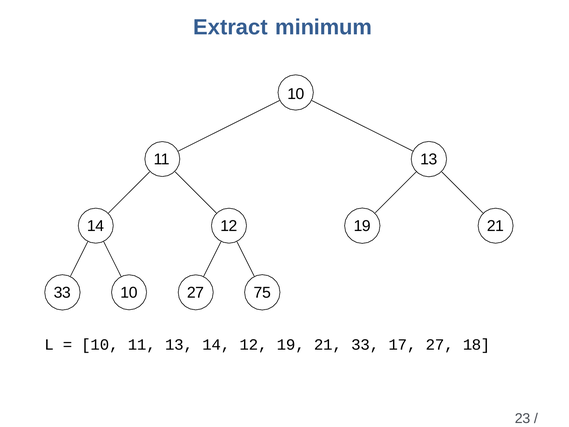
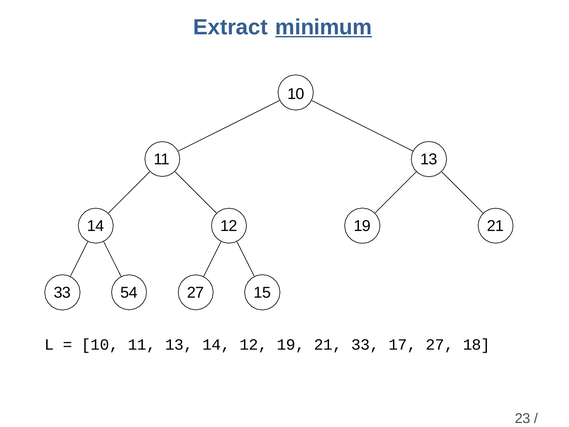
minimum underline: none -> present (324, 27)
33 10: 10 -> 54 (129, 293)
75: 75 -> 15 (262, 293)
